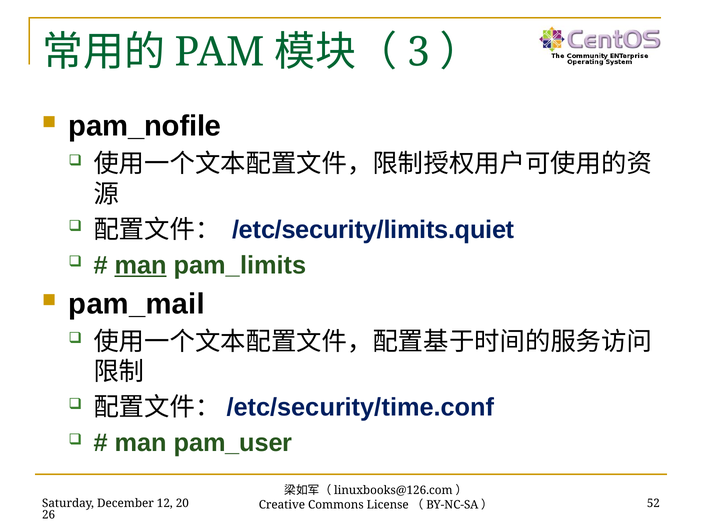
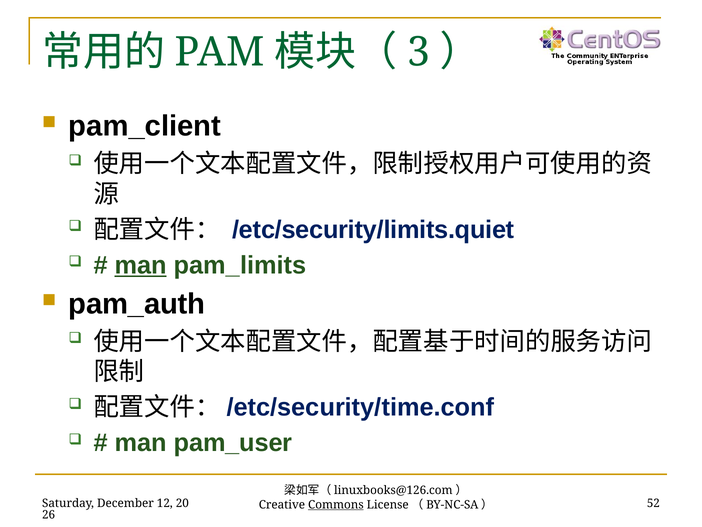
pam_nofile: pam_nofile -> pam_client (145, 126)
pam_mail: pam_mail -> pam_auth (137, 304)
Commons underline: none -> present (336, 504)
